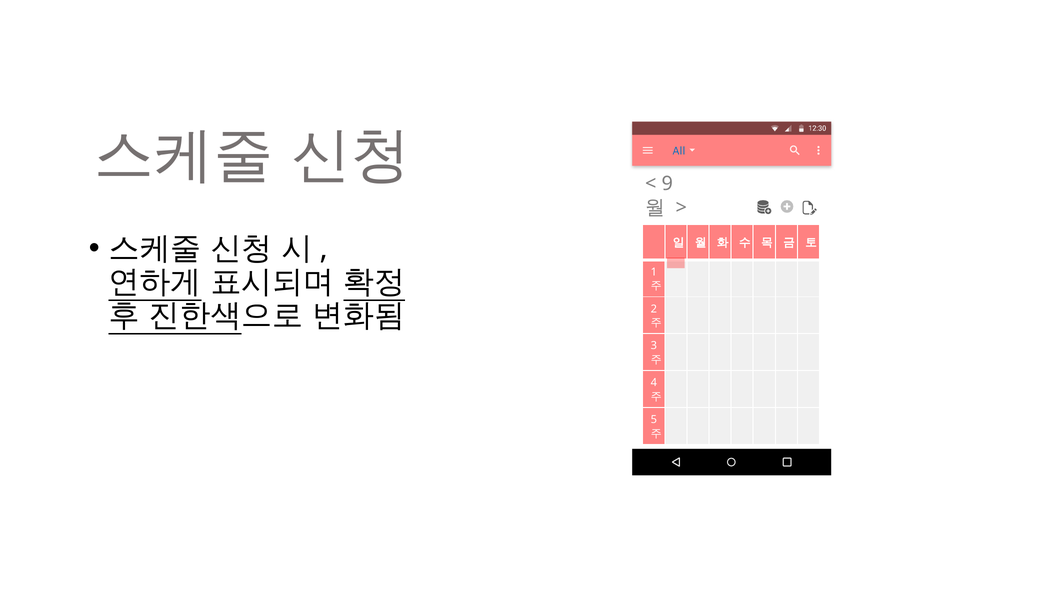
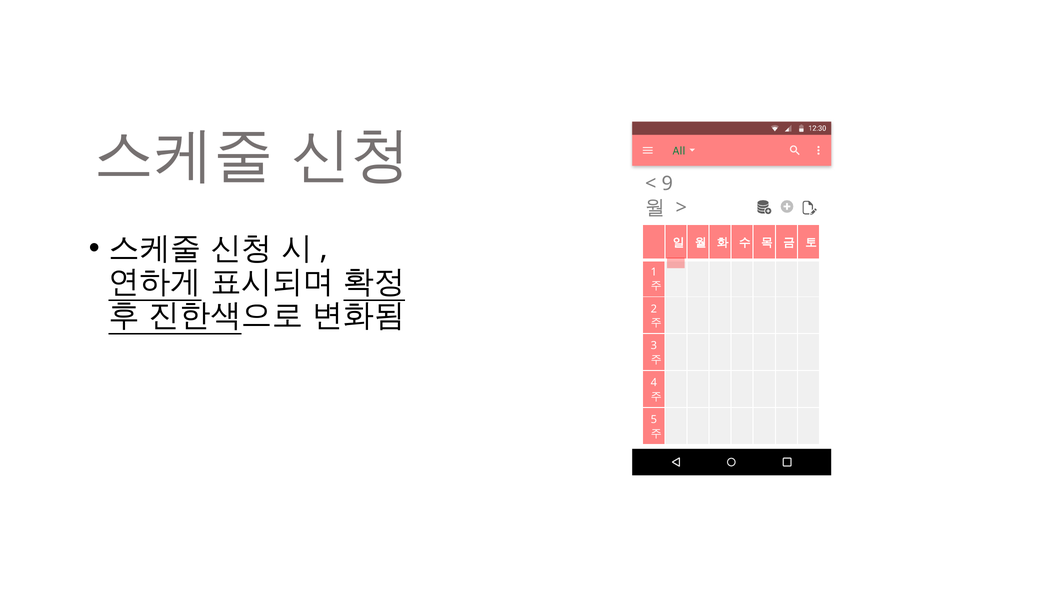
All colour: blue -> green (679, 151)
